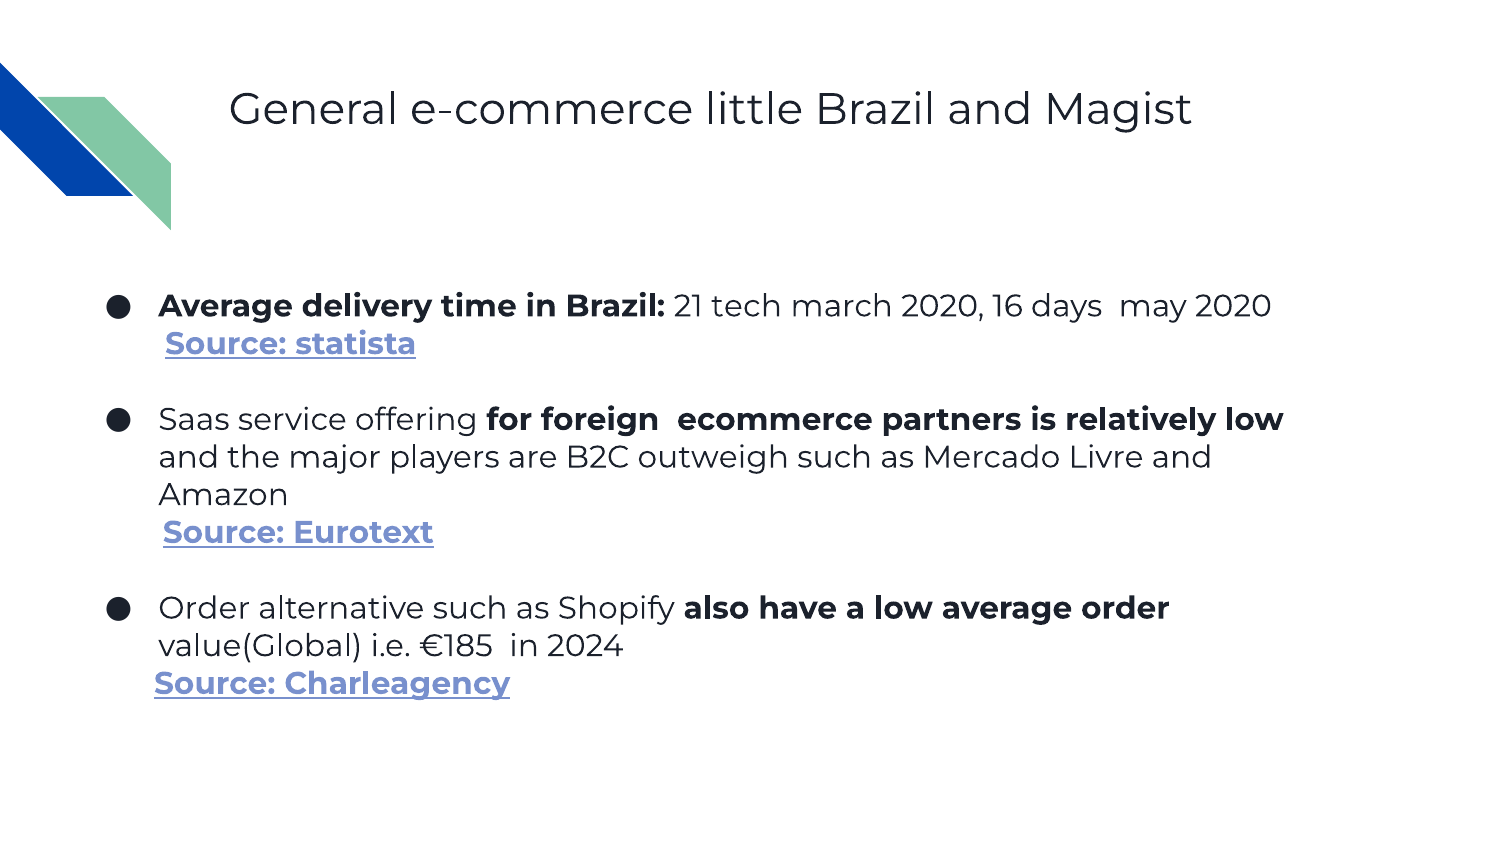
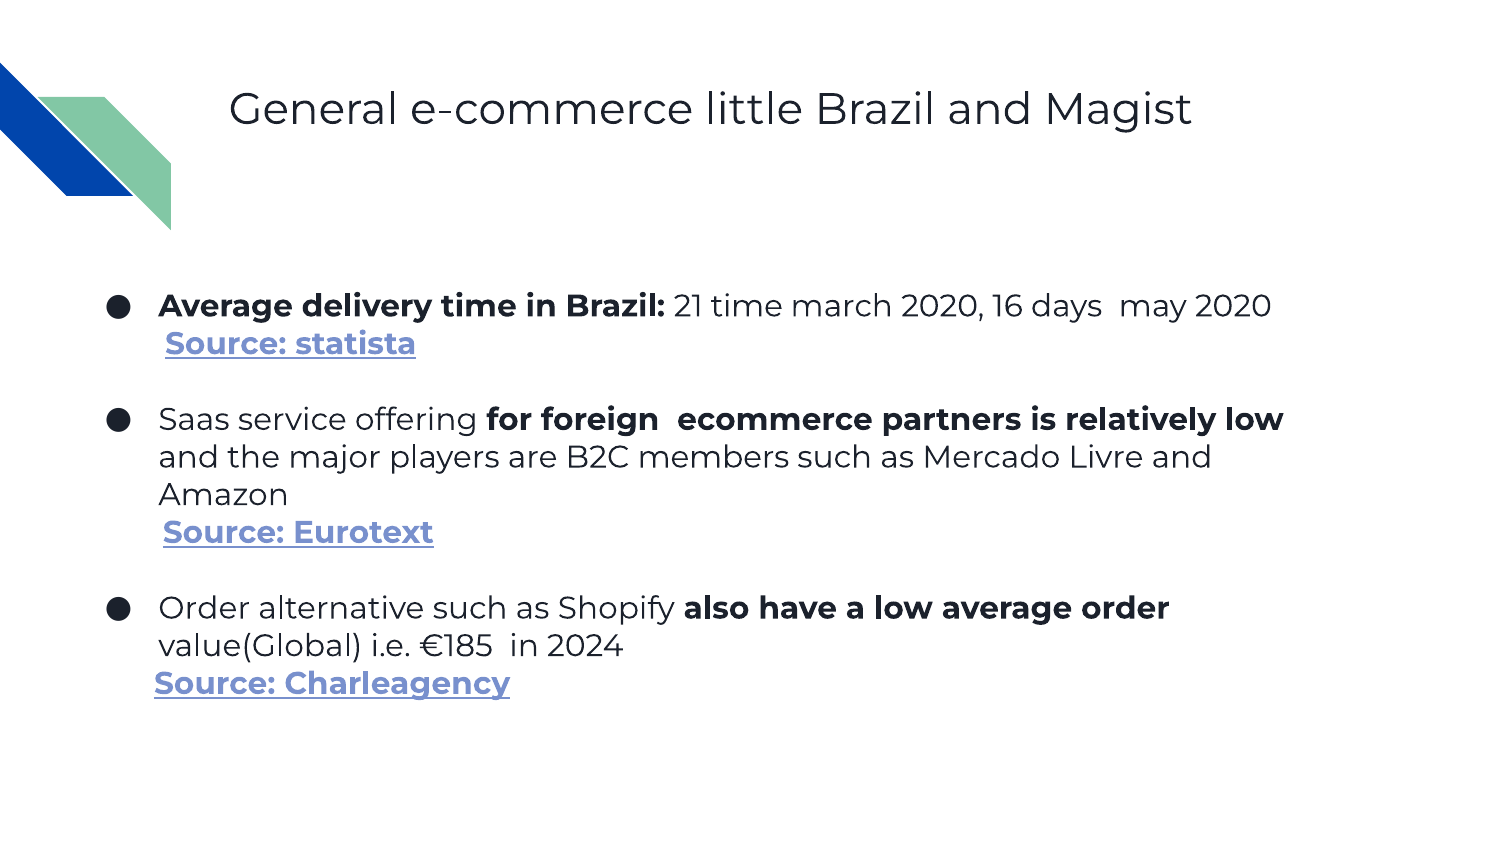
21 tech: tech -> time (747, 306)
outweigh: outweigh -> members (713, 457)
